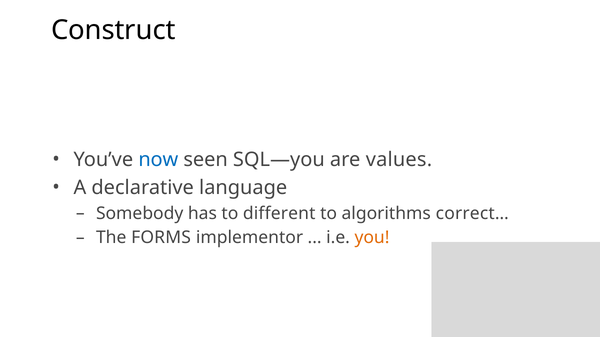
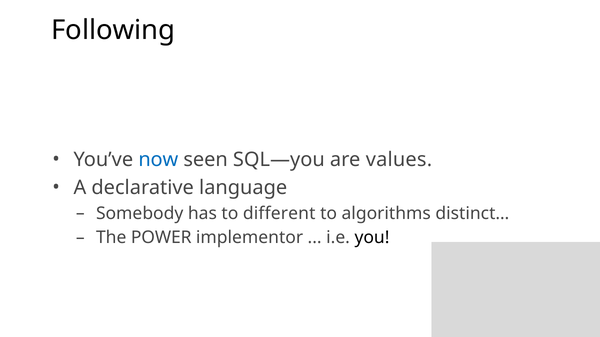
Construct: Construct -> Following (113, 30)
correct…: correct… -> distinct… (472, 214)
FORMS: FORMS -> POWER (161, 238)
you colour: orange -> black (372, 238)
